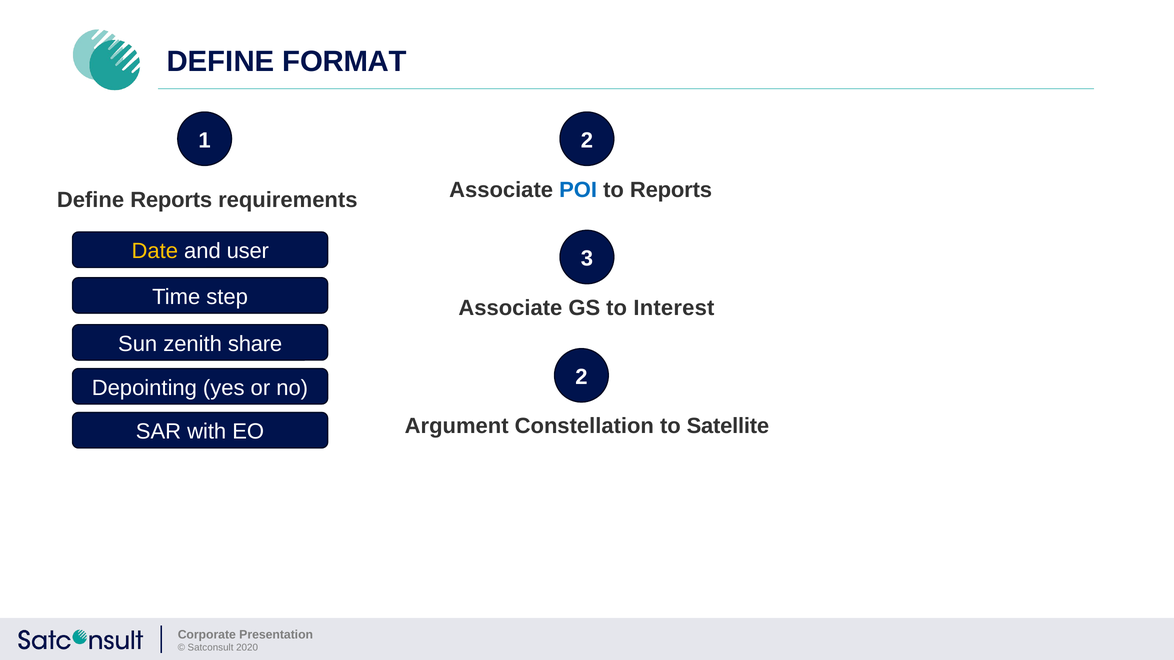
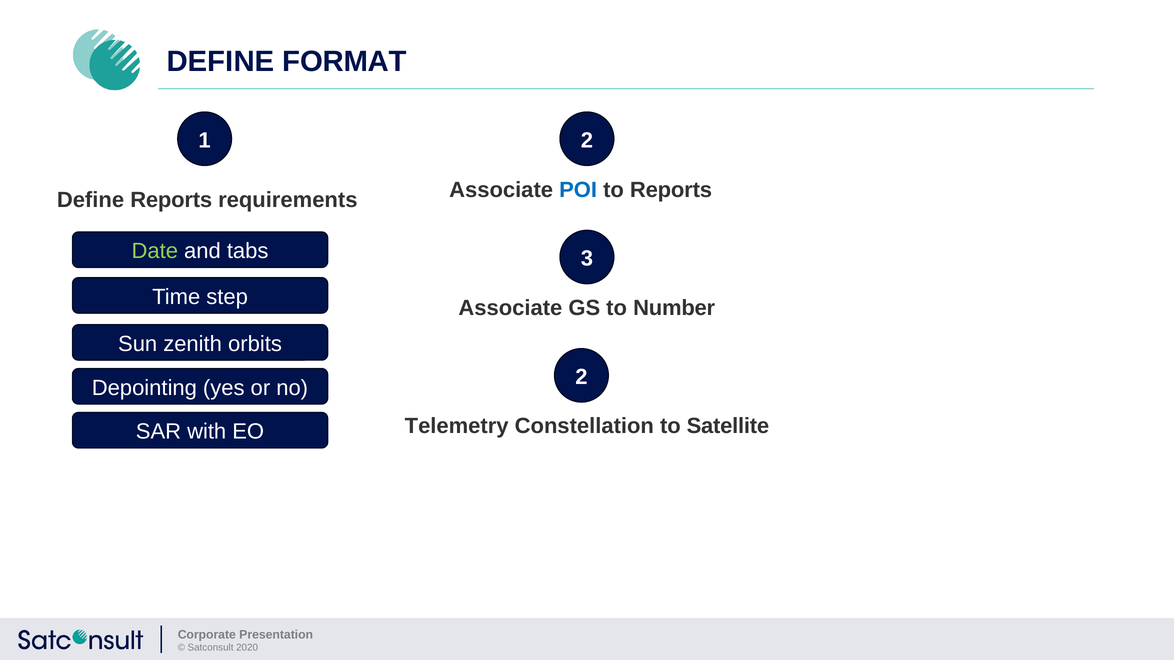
Date colour: yellow -> light green (155, 251)
user: user -> tabs (248, 251)
Interest: Interest -> Number (674, 308)
share: share -> orbits (255, 344)
Argument: Argument -> Telemetry (457, 426)
